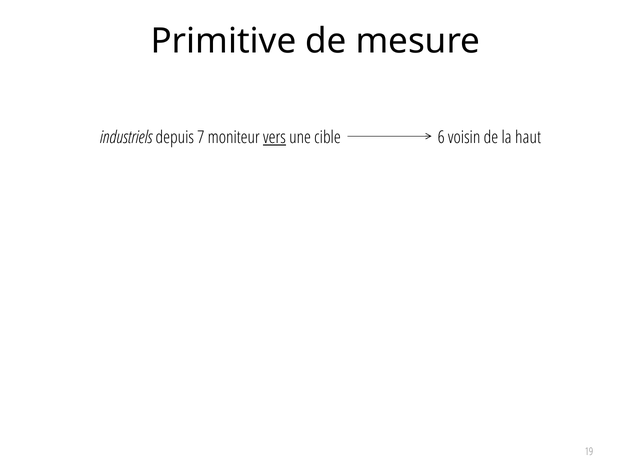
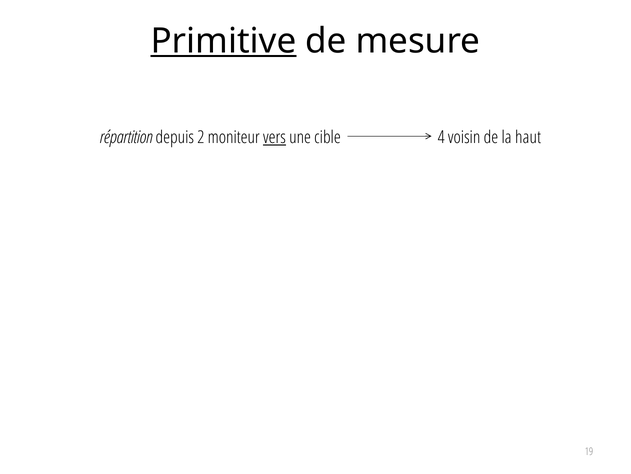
Primitive underline: none -> present (224, 41)
industriels: industriels -> répartition (126, 137)
7: 7 -> 2 (201, 137)
6: 6 -> 4 (441, 137)
